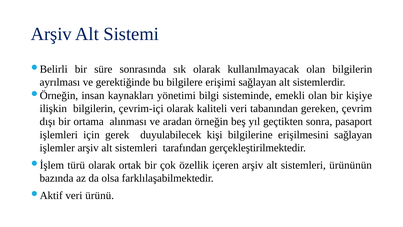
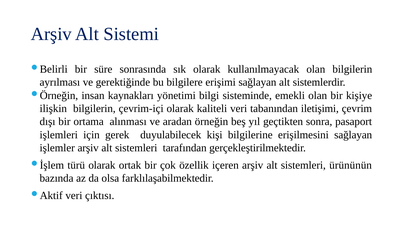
gereken: gereken -> iletişimi (320, 108)
ürünü: ürünü -> çıktısı (100, 195)
